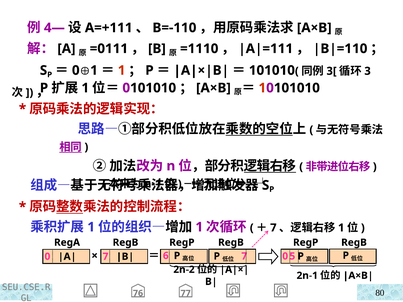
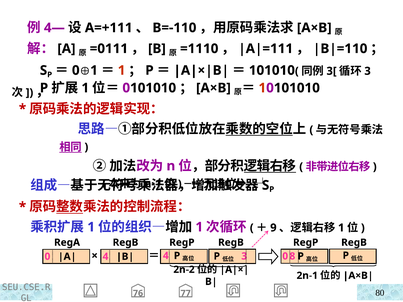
7: 7 -> 9 (273, 228)
6: 6 -> 4 (166, 256)
7: 7 -> 3 (244, 256)
5: 5 -> 8 (292, 256)
7: 7 -> 4 (106, 257)
